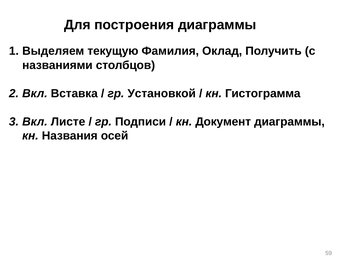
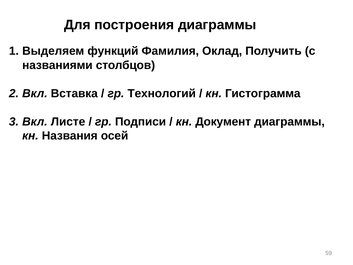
текущую: текущую -> функций (113, 51)
Установкой: Установкой -> Технологий (162, 93)
